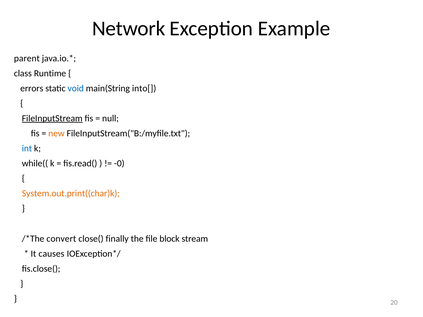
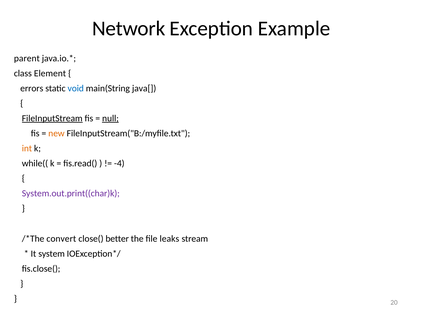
Runtime: Runtime -> Element (50, 73)
into[: into[ -> java[ (144, 88)
null underline: none -> present (110, 118)
int colour: blue -> orange (27, 149)
-0: -0 -> -4 (119, 164)
System.out.print((char)k colour: orange -> purple (71, 194)
finally: finally -> better (117, 239)
block: block -> leaks (169, 239)
causes: causes -> system (52, 254)
